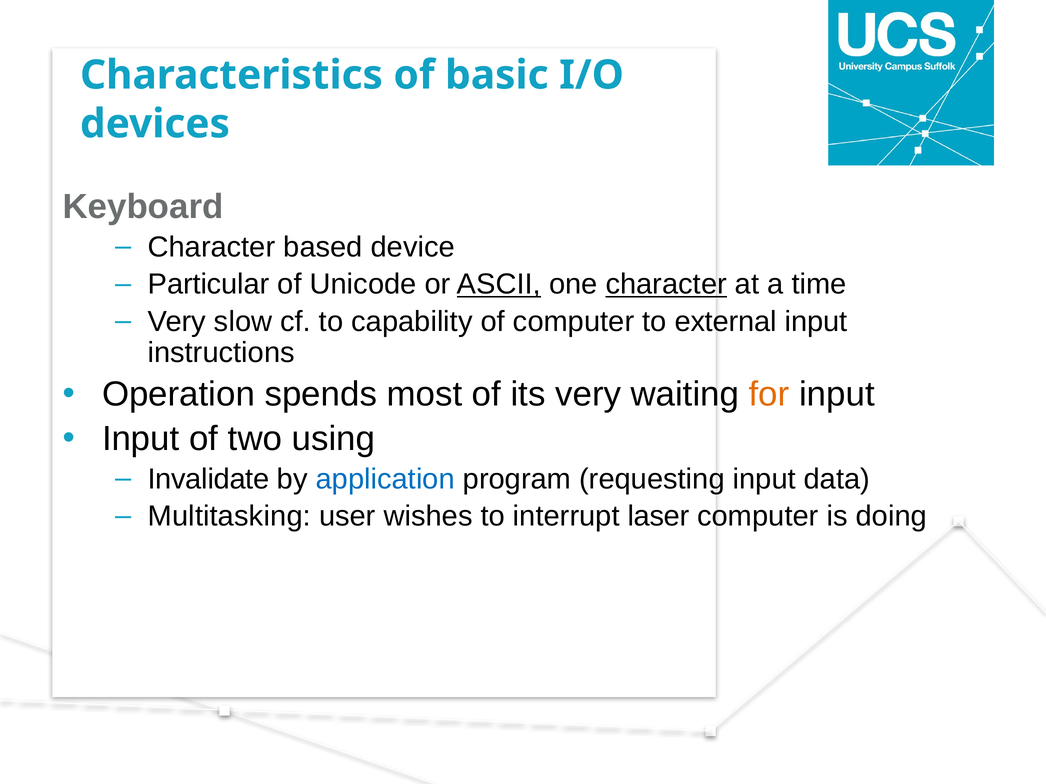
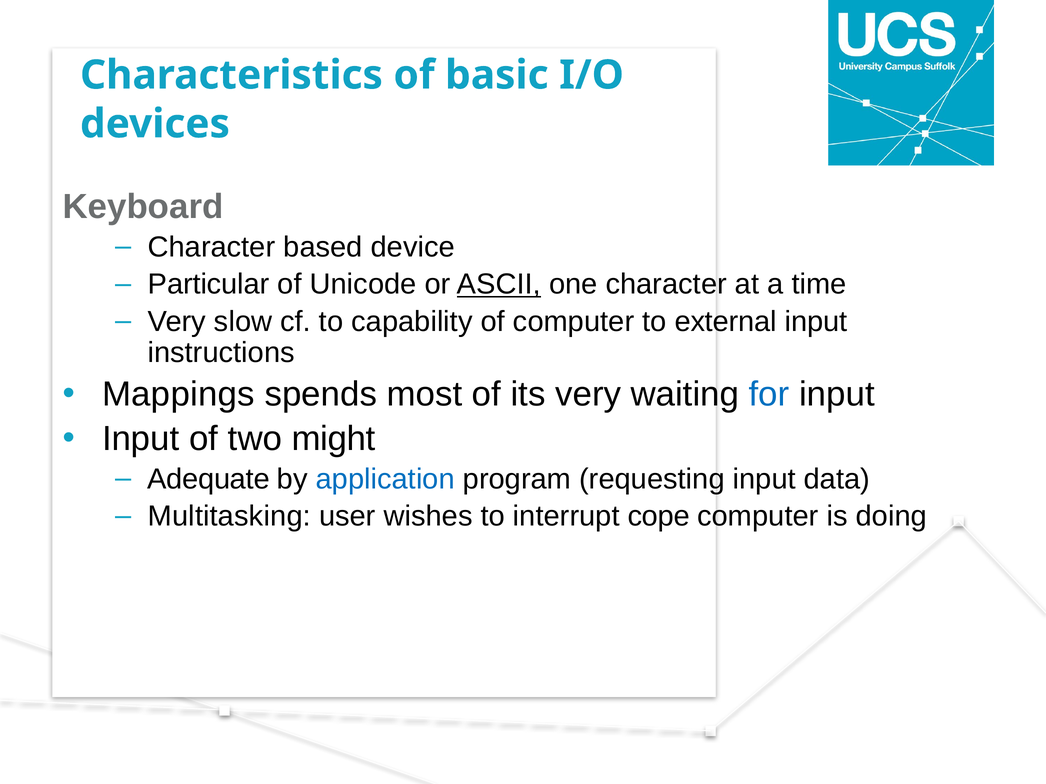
character underline: present -> none (666, 284)
Operation: Operation -> Mappings (178, 394)
for colour: orange -> blue (769, 394)
using: using -> might (334, 439)
Invalidate: Invalidate -> Adequate (208, 479)
laser: laser -> cope (659, 517)
